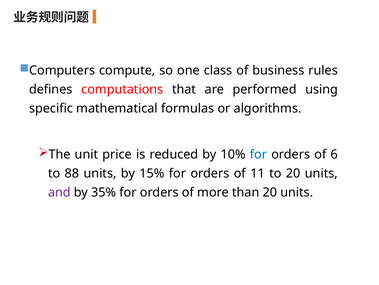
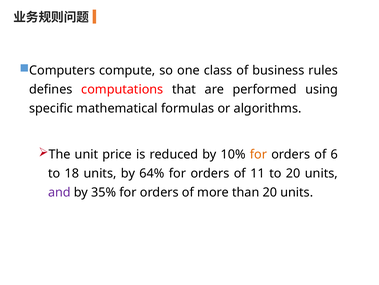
for colour: blue -> orange (258, 154)
88: 88 -> 18 (72, 173)
15%: 15% -> 64% (152, 173)
